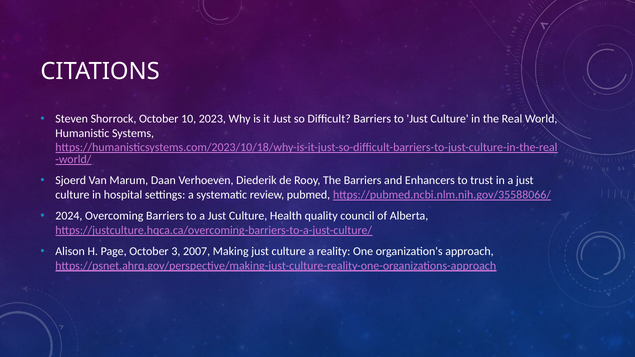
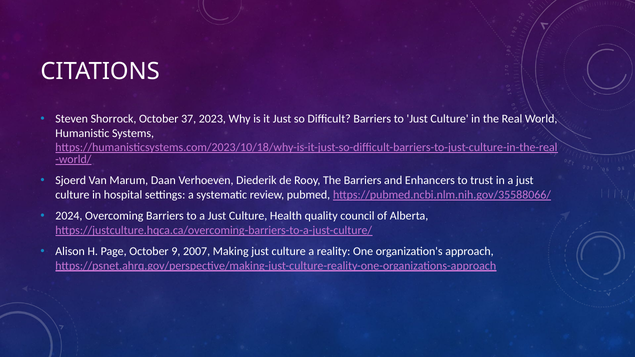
10: 10 -> 37 (189, 119)
3: 3 -> 9 (176, 251)
